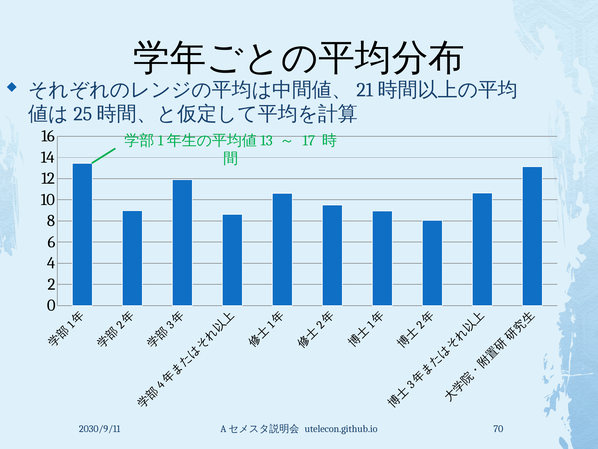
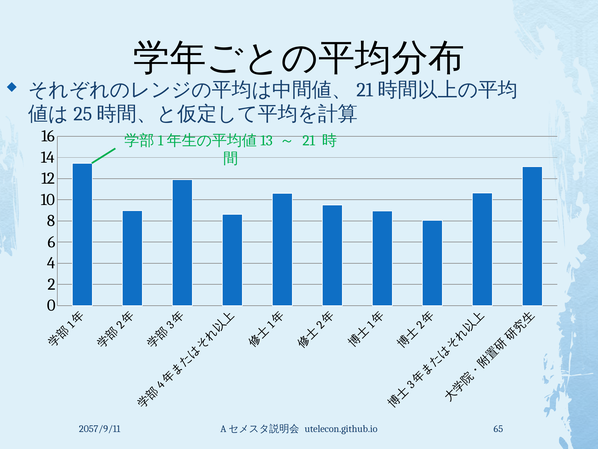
17: 17 -> 21 (309, 140)
2030/9/11: 2030/9/11 -> 2057/9/11 (100, 428)
70: 70 -> 65 (498, 428)
